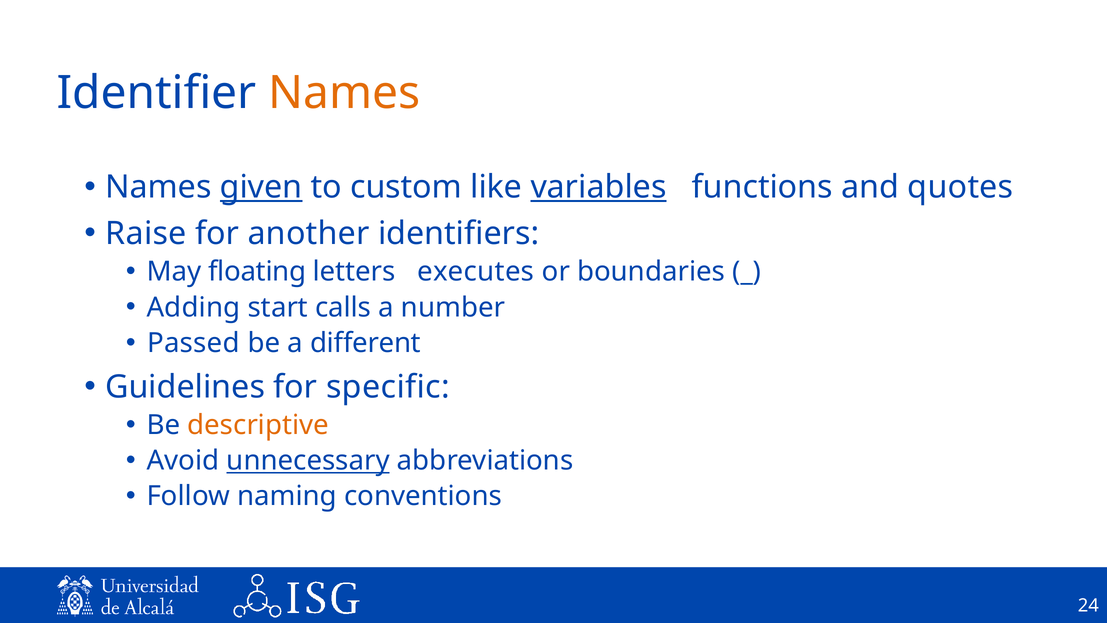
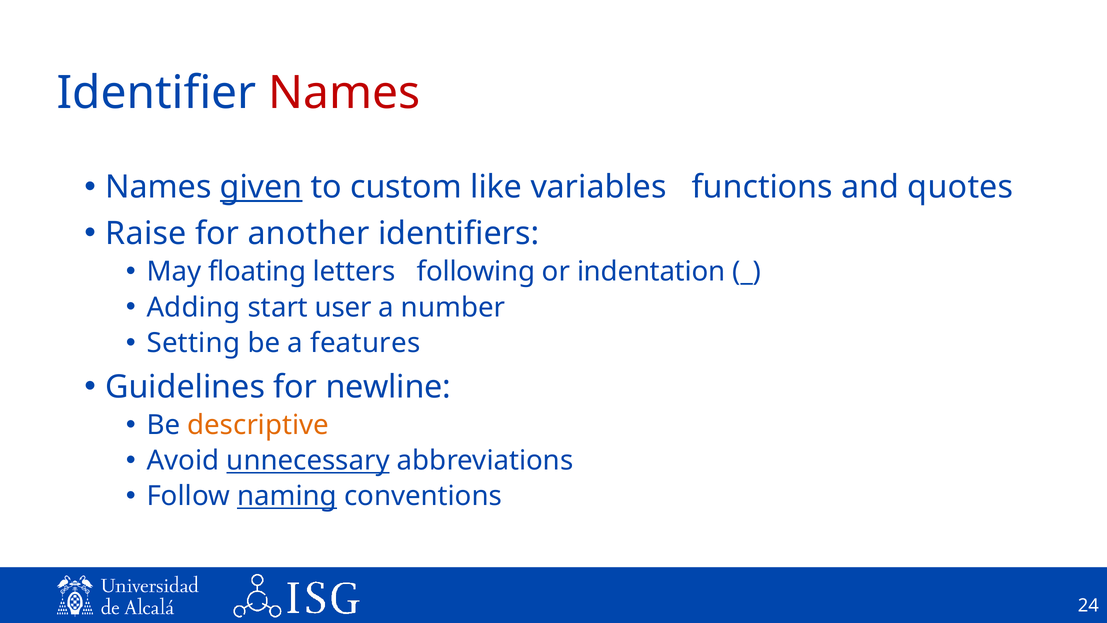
Names colour: orange -> red (344, 93)
variables underline: present -> none (599, 187)
executes: executes -> following (476, 272)
boundaries: boundaries -> indentation (651, 272)
calls: calls -> user (343, 307)
Passed: Passed -> Setting (193, 343)
different: different -> features (365, 343)
specific: specific -> newline (388, 387)
naming underline: none -> present (287, 496)
